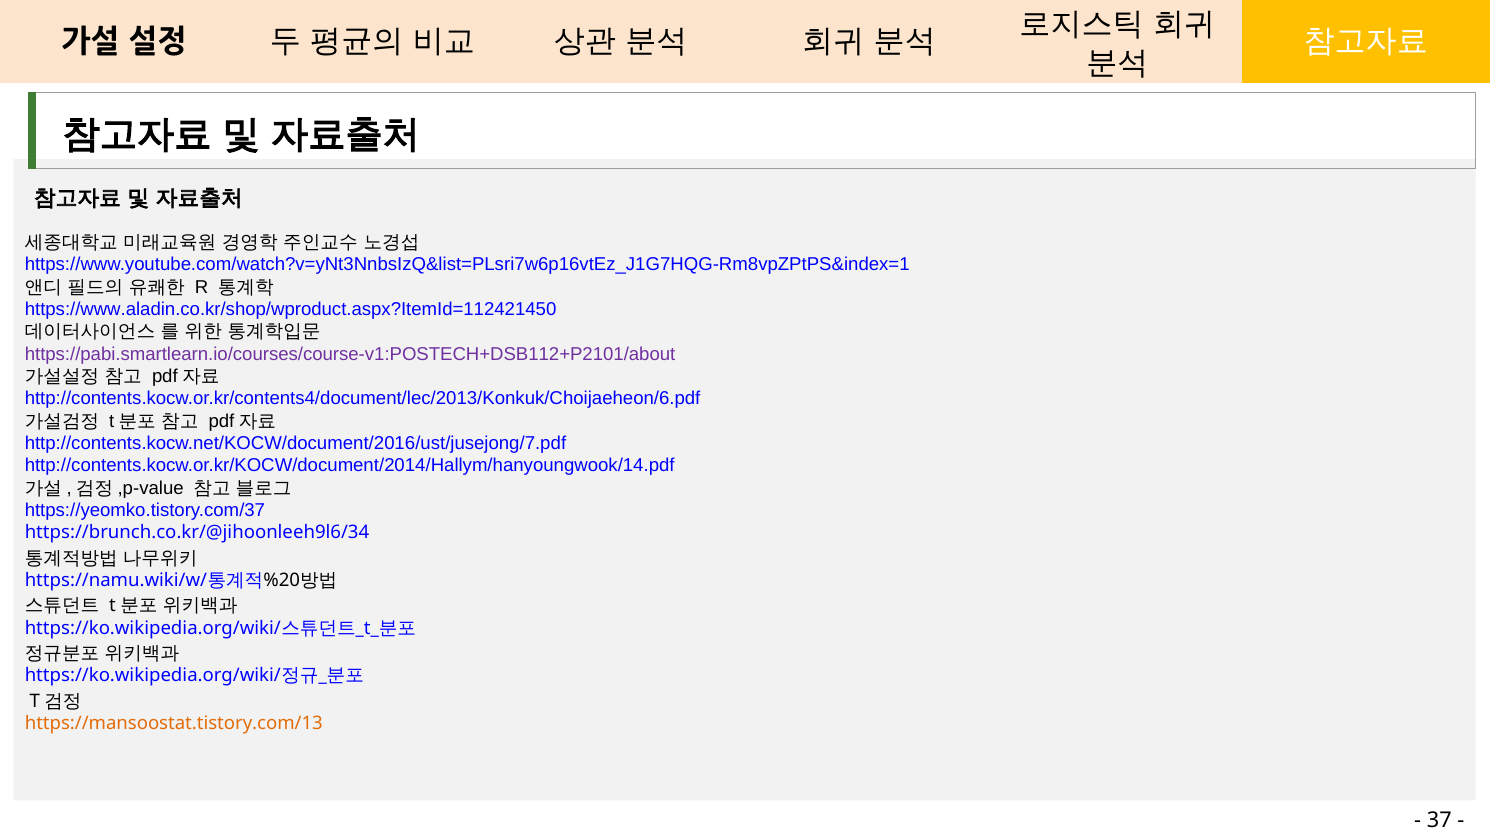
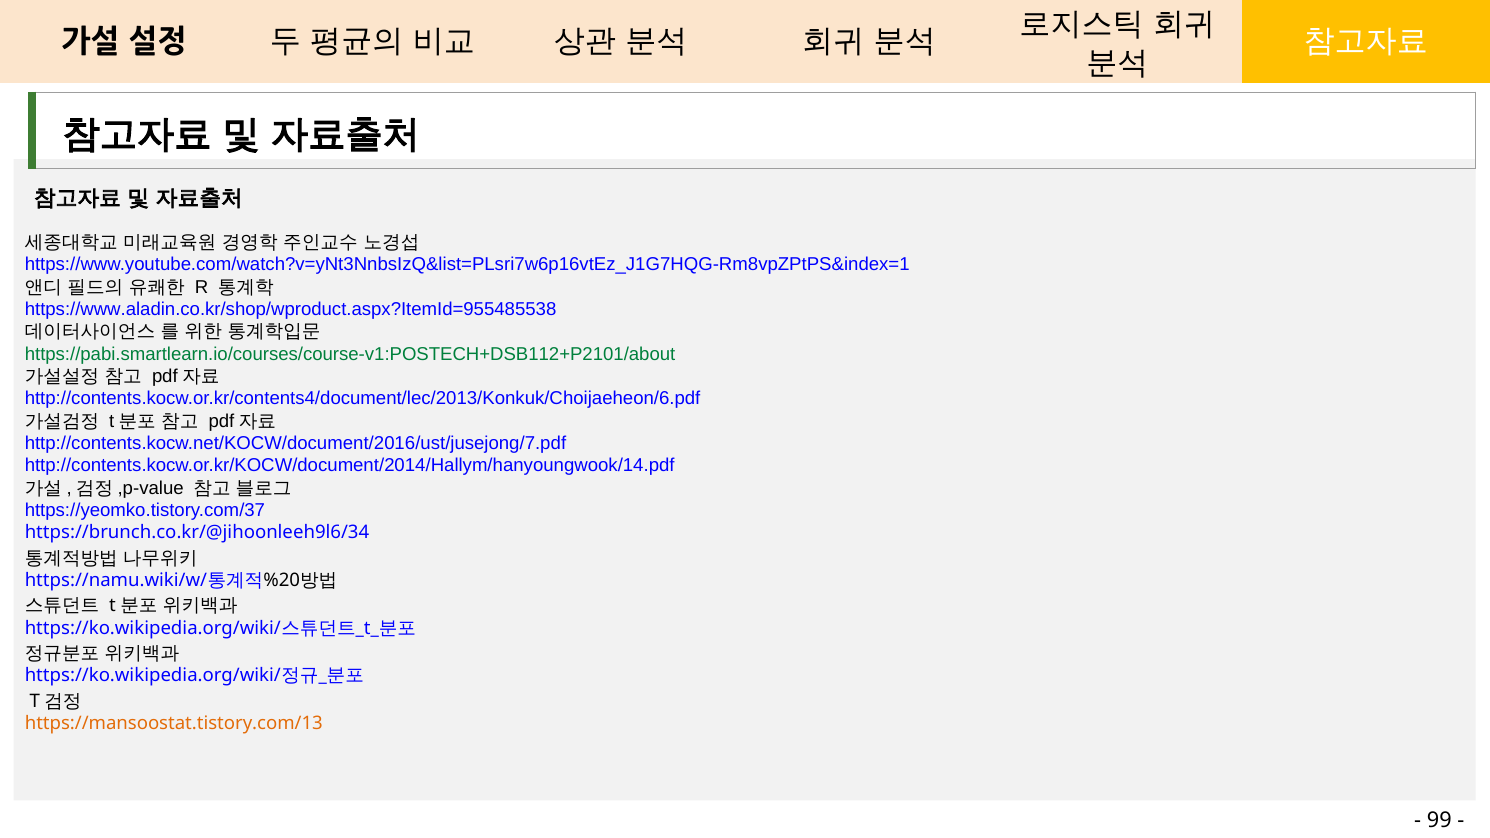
https://www.aladin.co.kr/shop/wproduct.aspx?ItemId=112421450: https://www.aladin.co.kr/shop/wproduct.aspx?ItemId=112421450 -> https://www.aladin.co.kr/shop/wproduct.aspx?ItemId=955485538 (291, 309)
https://pabi.smartlearn.io/courses/course-v1:POSTECH+DSB112+P2101/about colour: purple -> green (350, 354)
37: 37 -> 99 (1439, 821)
